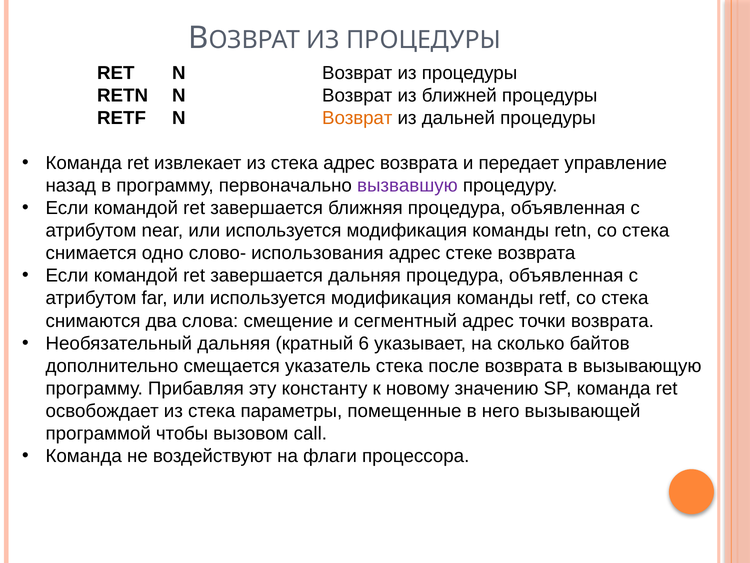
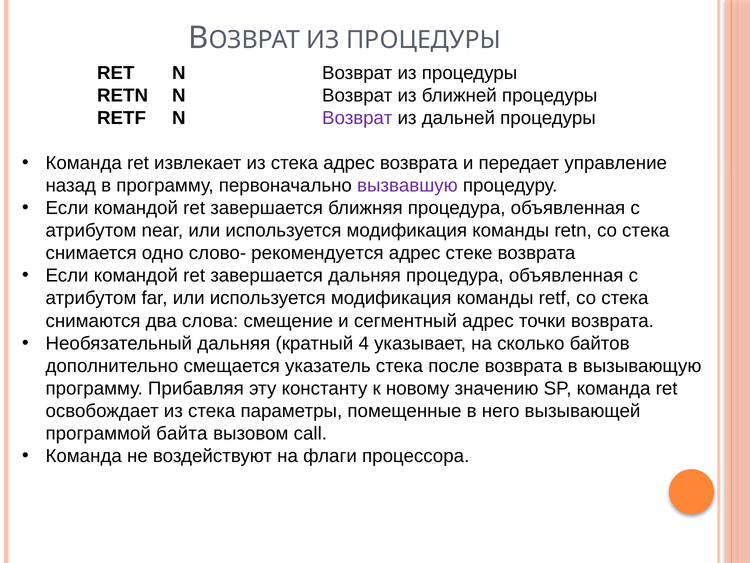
Возврат colour: orange -> purple (357, 118)
использования: использования -> рекомендуется (317, 253)
6: 6 -> 4 (364, 343)
чтобы: чтобы -> байта (182, 433)
